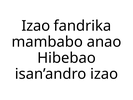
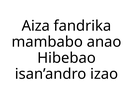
Izao: Izao -> Aiza (36, 26)
